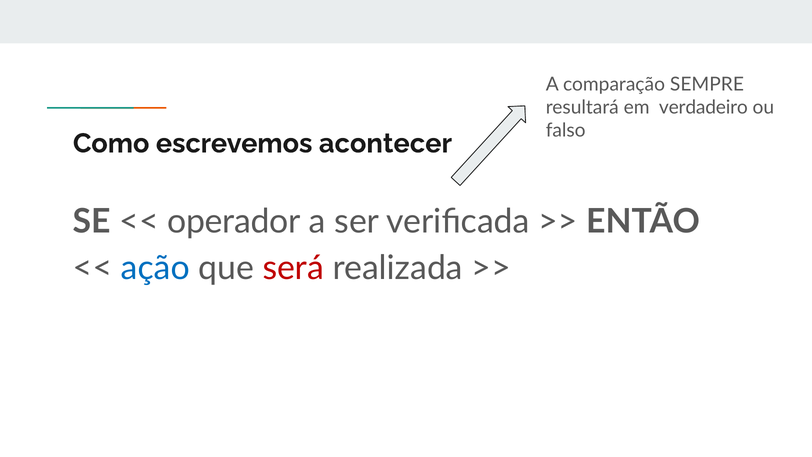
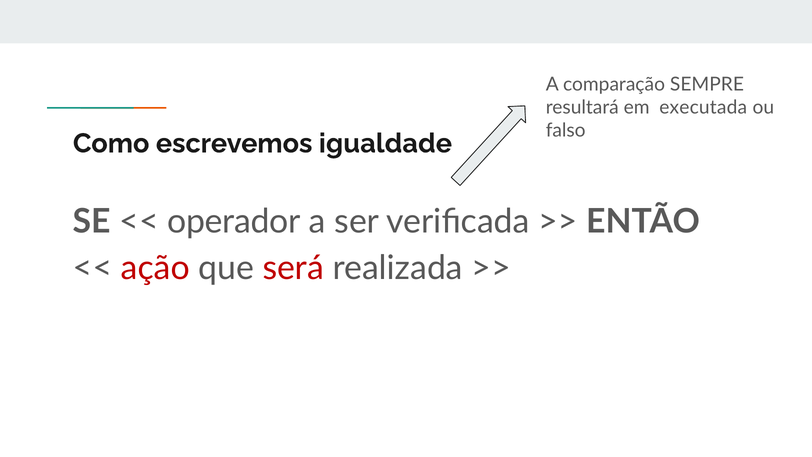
verdadeiro: verdadeiro -> executada (703, 107)
acontecer: acontecer -> igualdade (385, 143)
ação colour: blue -> red (155, 268)
